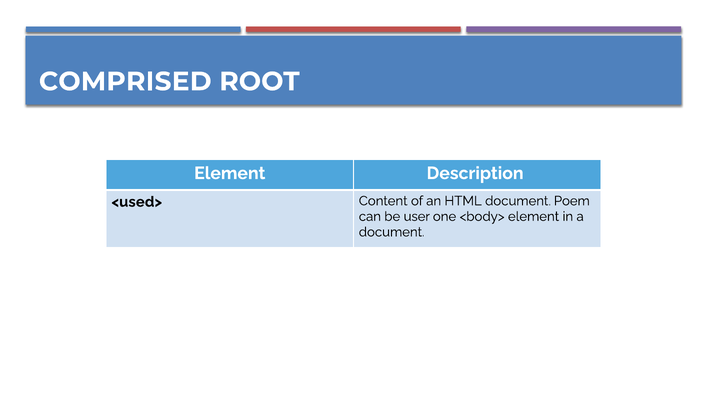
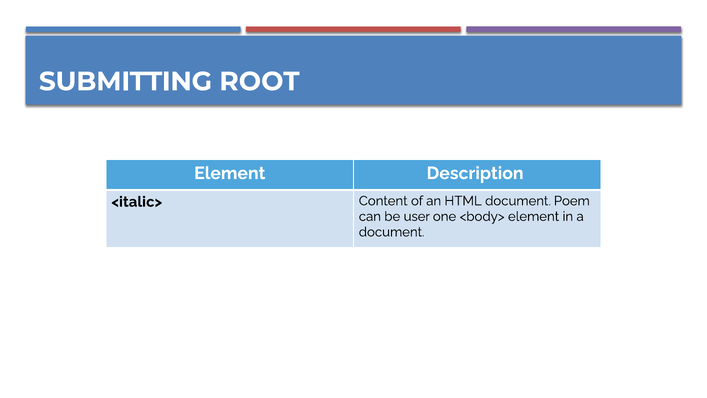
COMPRISED: COMPRISED -> SUBMITTING (125, 81)
<used>: <used> -> <italic> (137, 202)
